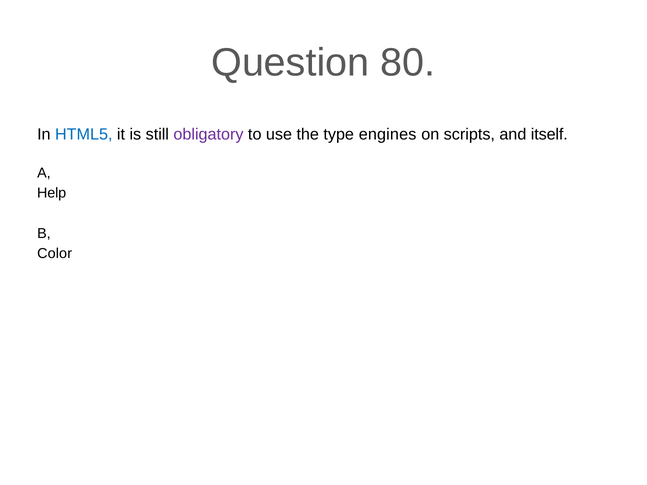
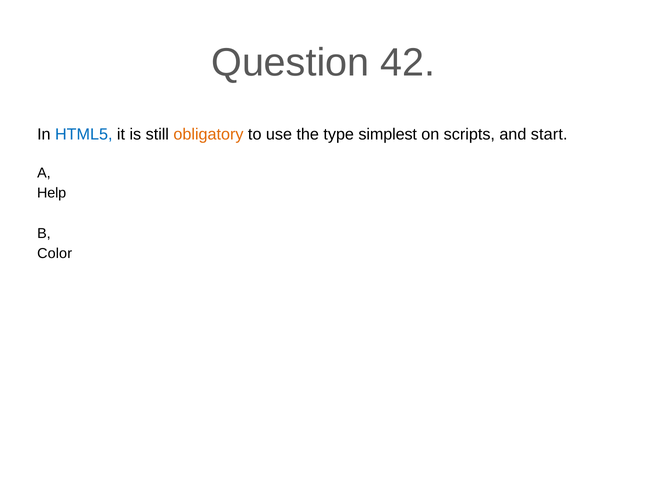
80: 80 -> 42 (408, 63)
obligatory colour: purple -> orange (209, 134)
engines: engines -> simplest (388, 134)
itself: itself -> start (549, 134)
